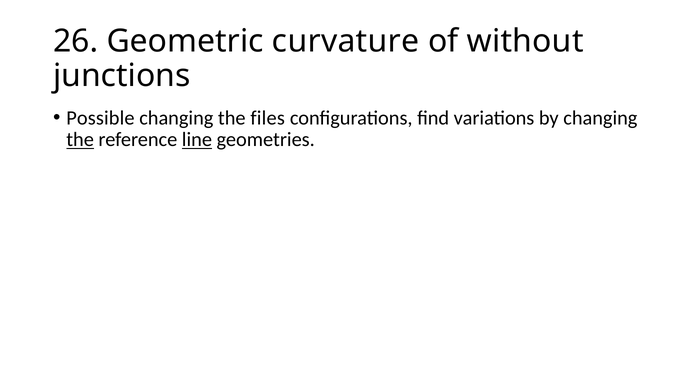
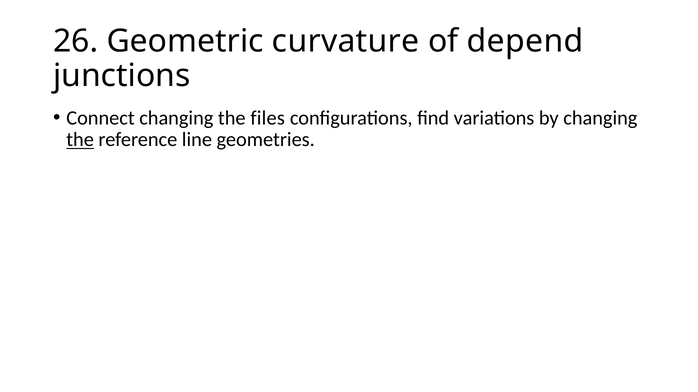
without: without -> depend (525, 41)
Possible: Possible -> Connect (100, 118)
line underline: present -> none (197, 140)
